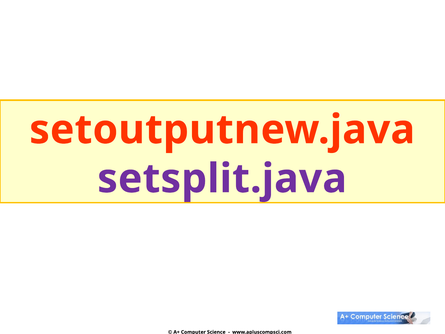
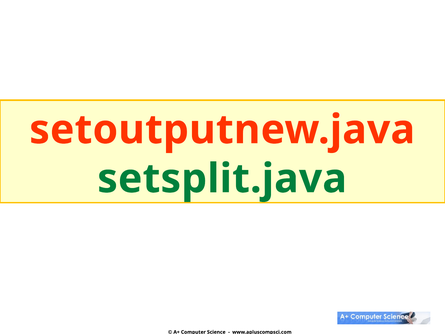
setsplit.java colour: purple -> green (222, 179)
